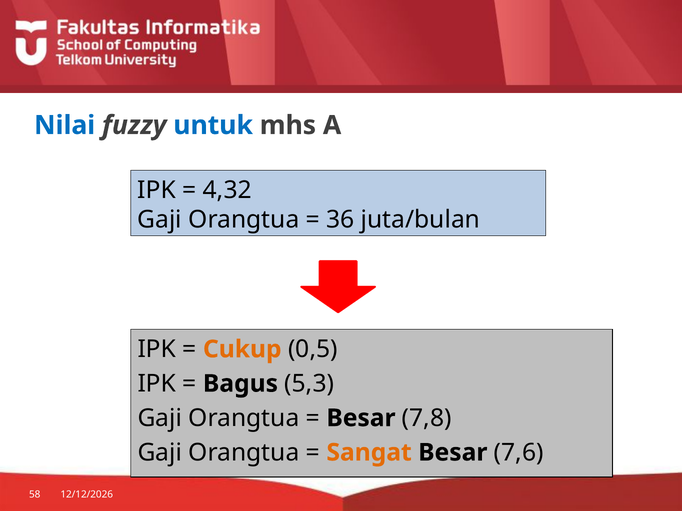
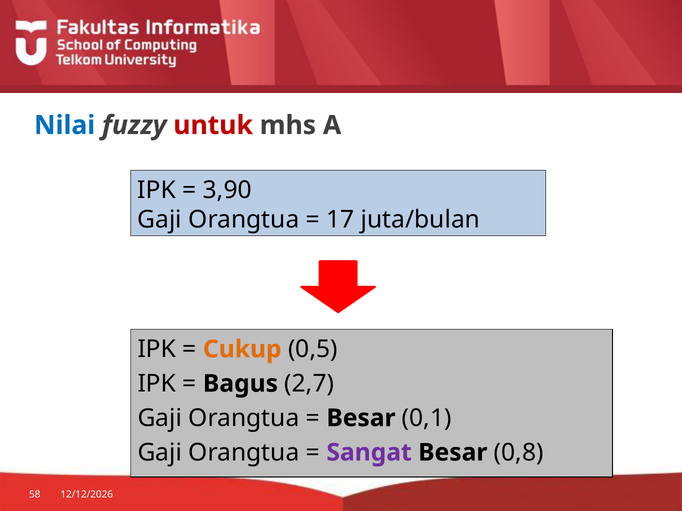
untuk colour: blue -> red (213, 125)
4,32: 4,32 -> 3,90 (227, 190)
36: 36 -> 17 (340, 220)
5,3: 5,3 -> 2,7 (309, 384)
7,8: 7,8 -> 0,1 (427, 418)
Sangat colour: orange -> purple (369, 453)
7,6: 7,6 -> 0,8 (519, 453)
